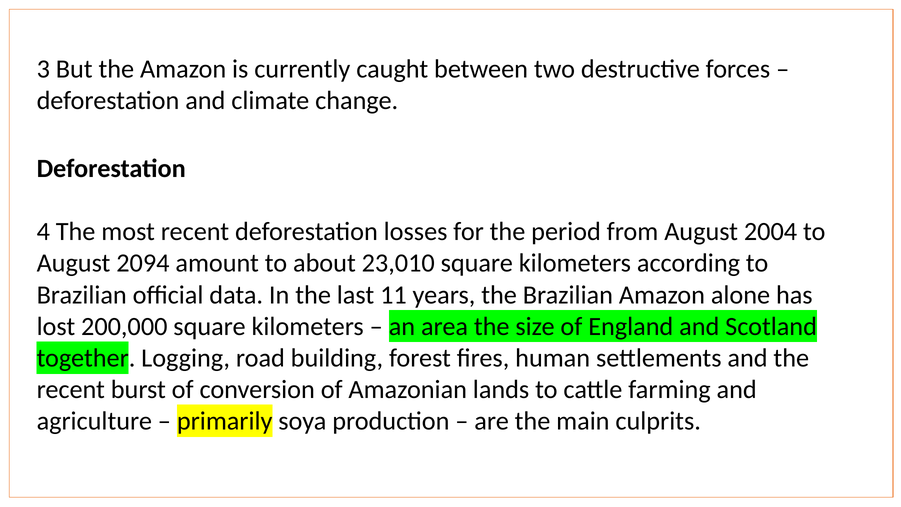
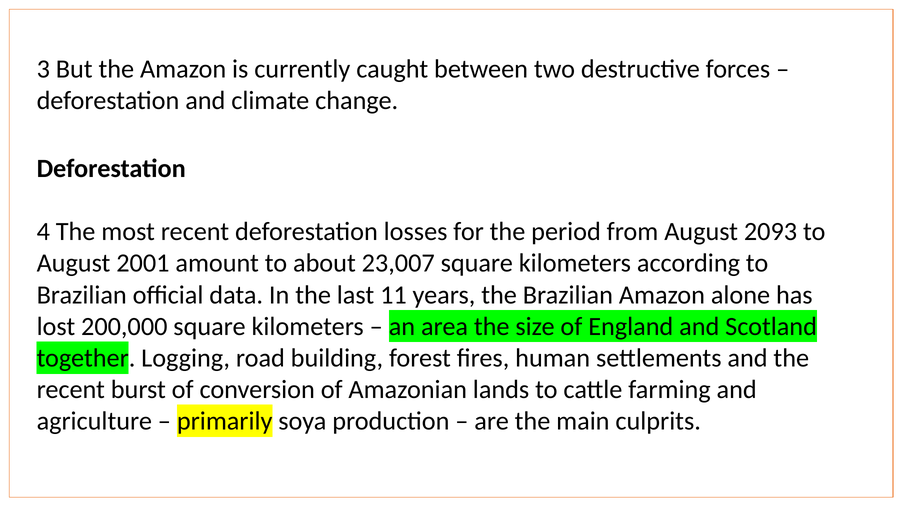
2004: 2004 -> 2093 (771, 232)
2094: 2094 -> 2001 (143, 263)
23,010: 23,010 -> 23,007 (398, 263)
